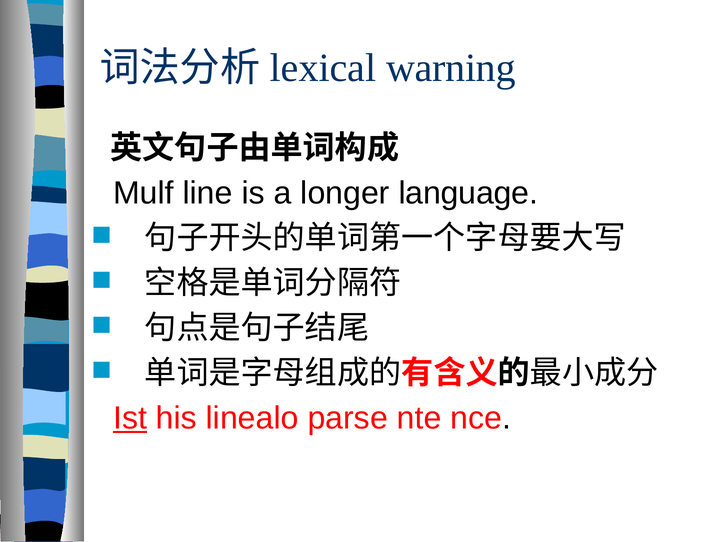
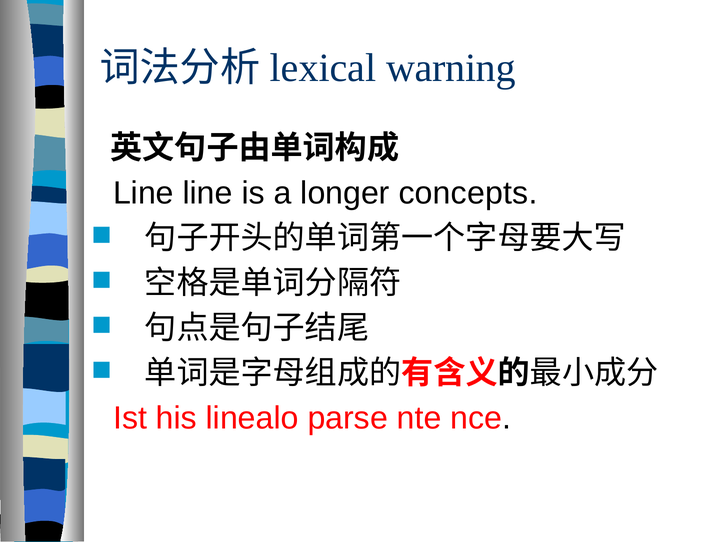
Mulf: Mulf -> Line (143, 193)
language: language -> concepts (468, 193)
Ist underline: present -> none (130, 418)
